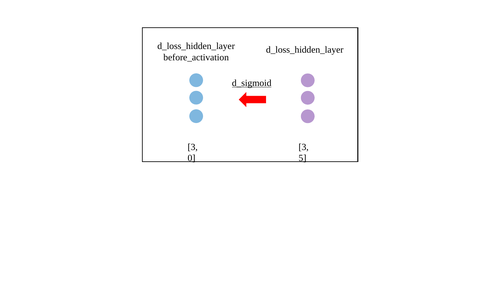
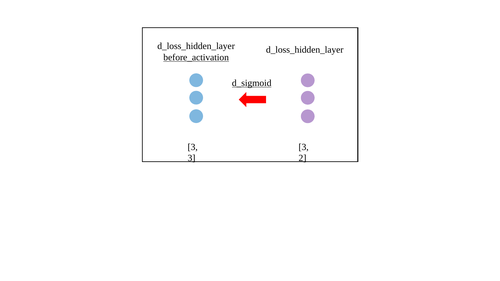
before_activation underline: none -> present (196, 58)
0: 0 -> 3 (192, 158)
5: 5 -> 2 (302, 158)
